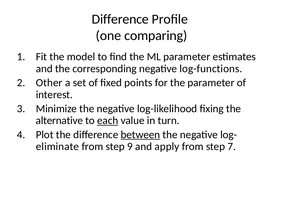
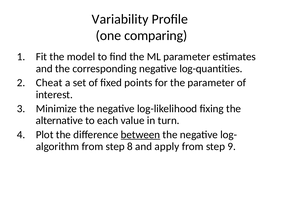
Difference: Difference -> Variability (120, 19)
log-functions: log-functions -> log-quantities (211, 69)
Other: Other -> Cheat (49, 83)
each underline: present -> none (108, 121)
eliminate: eliminate -> algorithm (58, 147)
9: 9 -> 8 (130, 147)
7: 7 -> 9 (232, 147)
